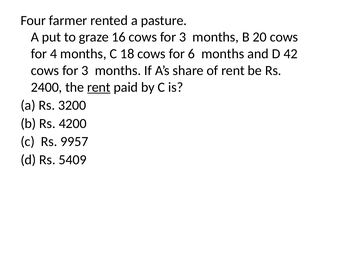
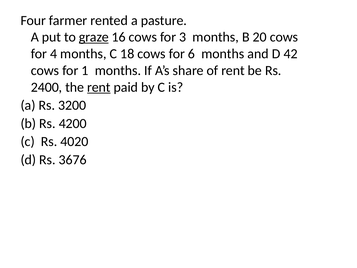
graze underline: none -> present (94, 37)
3: 3 -> 1 (85, 70)
9957: 9957 -> 4020 (74, 141)
5409: 5409 -> 3676 (73, 160)
